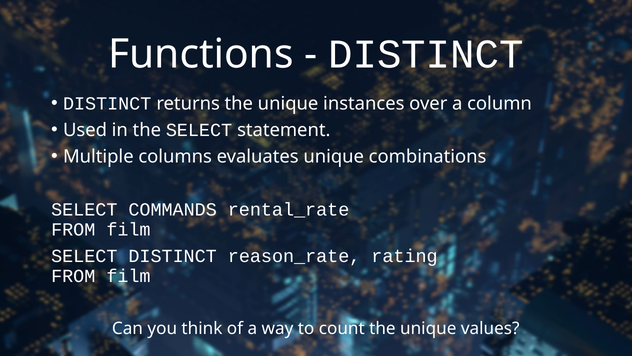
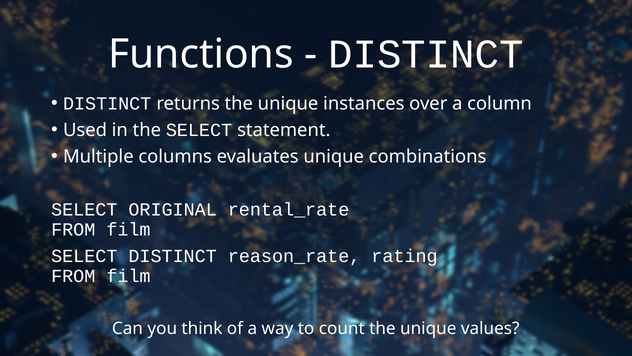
COMMANDS: COMMANDS -> ORIGINAL (173, 209)
